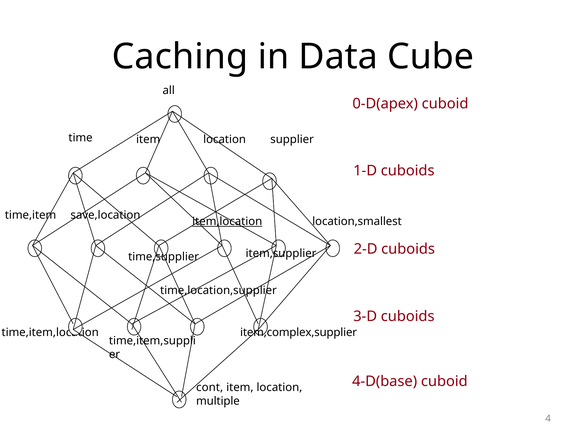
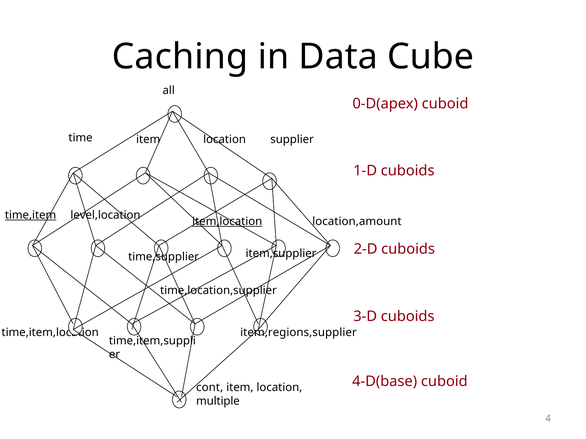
time,item underline: none -> present (31, 215)
save,location: save,location -> level,location (105, 215)
location,smallest: location,smallest -> location,amount (357, 222)
item,complex,supplier: item,complex,supplier -> item,regions,supplier (298, 333)
